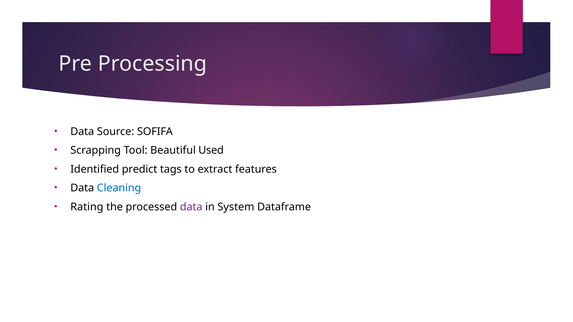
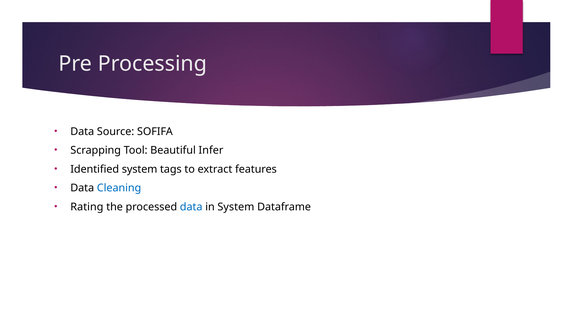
Used: Used -> Infer (211, 151)
Identified predict: predict -> system (140, 169)
data colour: purple -> blue (191, 207)
